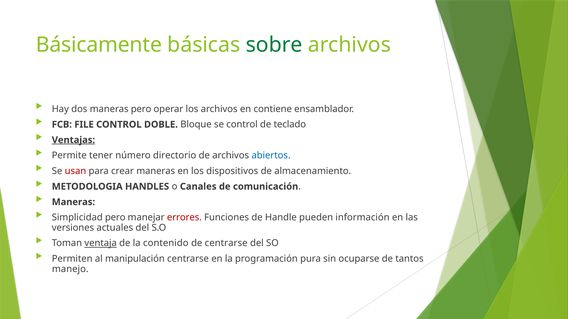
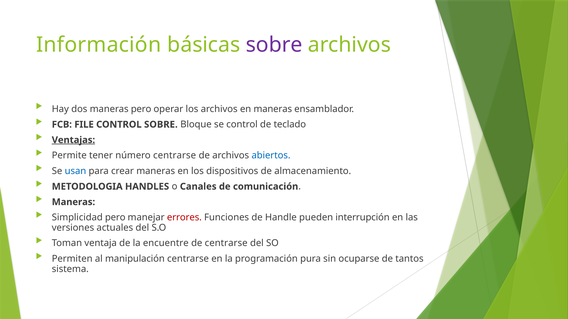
Básicamente: Básicamente -> Información (99, 45)
sobre colour: green -> purple (274, 45)
en contiene: contiene -> maneras (273, 109)
CONTROL DOBLE: DOBLE -> SOBRE (161, 125)
número directorio: directorio -> centrarse (175, 156)
usan colour: red -> blue (75, 171)
información: información -> interrupción (363, 218)
ventaja underline: present -> none (101, 244)
contenido: contenido -> encuentre (166, 244)
manejo: manejo -> sistema (70, 269)
